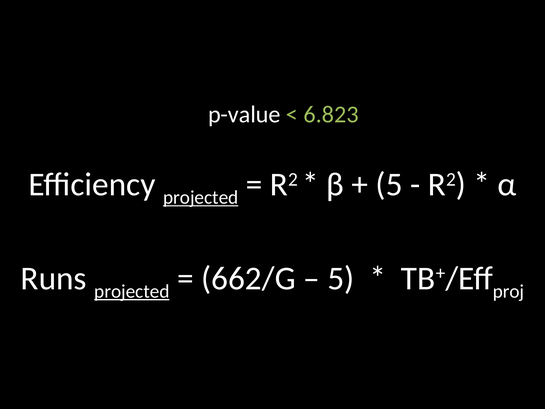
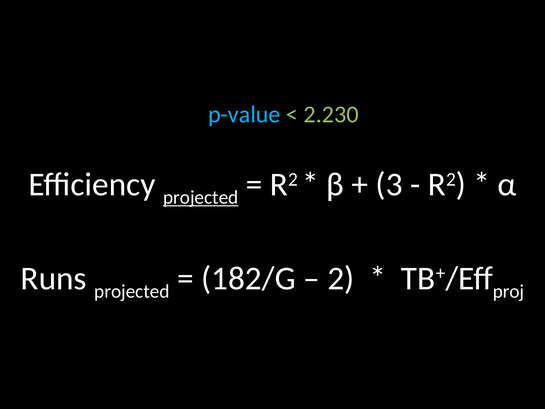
p-value colour: white -> light blue (244, 114)
6.823: 6.823 -> 2.230 (331, 114)
5: 5 -> 3 (389, 184)
projected underline: present -> none (132, 291)
662/G: 662/G -> 182/G (248, 278)
5: 5 -> 2 (341, 278)
